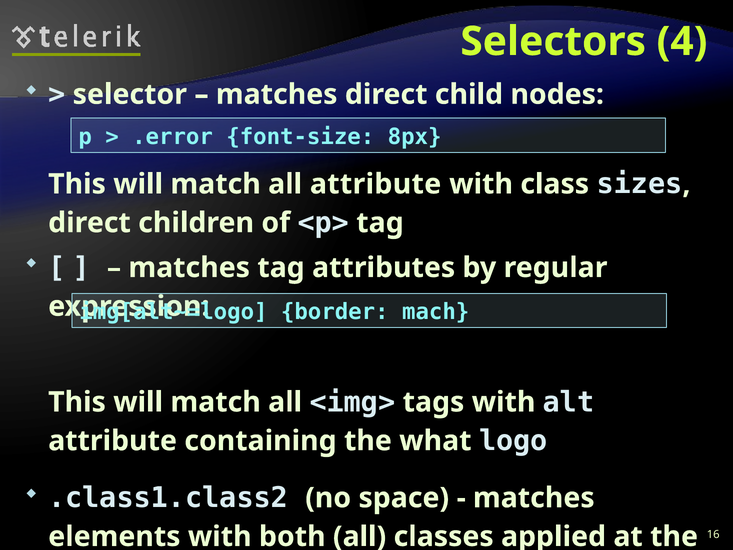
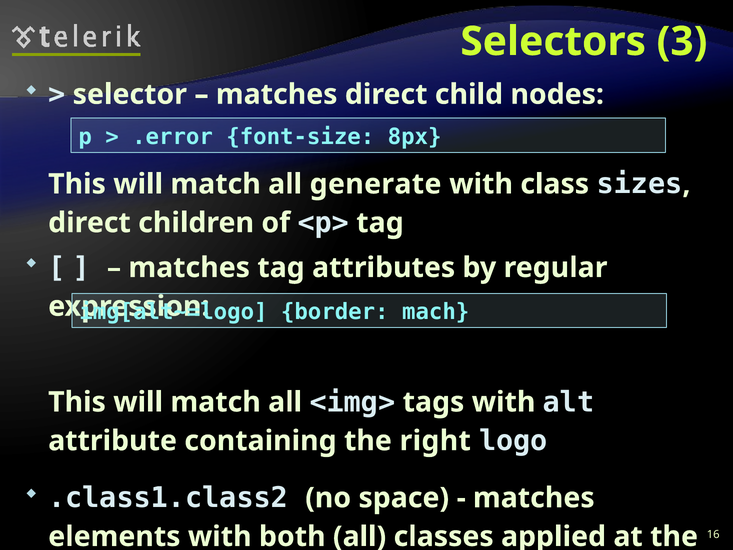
4: 4 -> 3 (682, 42)
all attribute: attribute -> generate (376, 184)
what: what -> right (435, 441)
